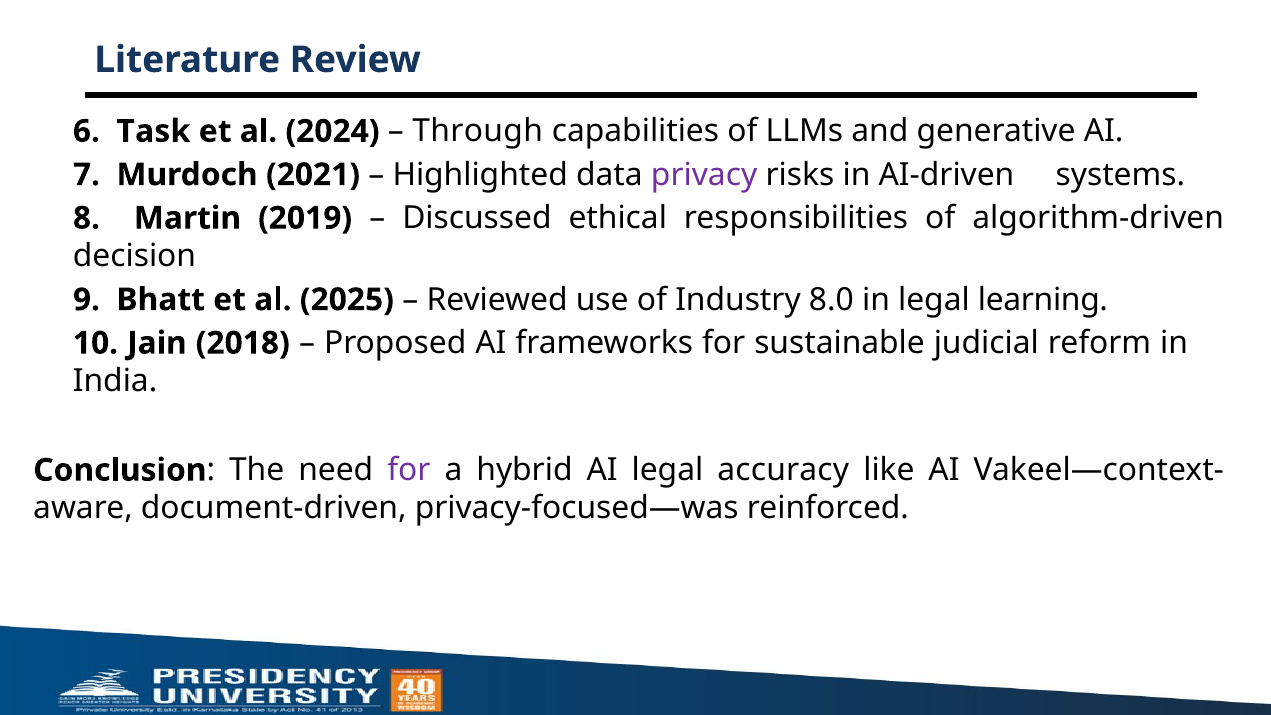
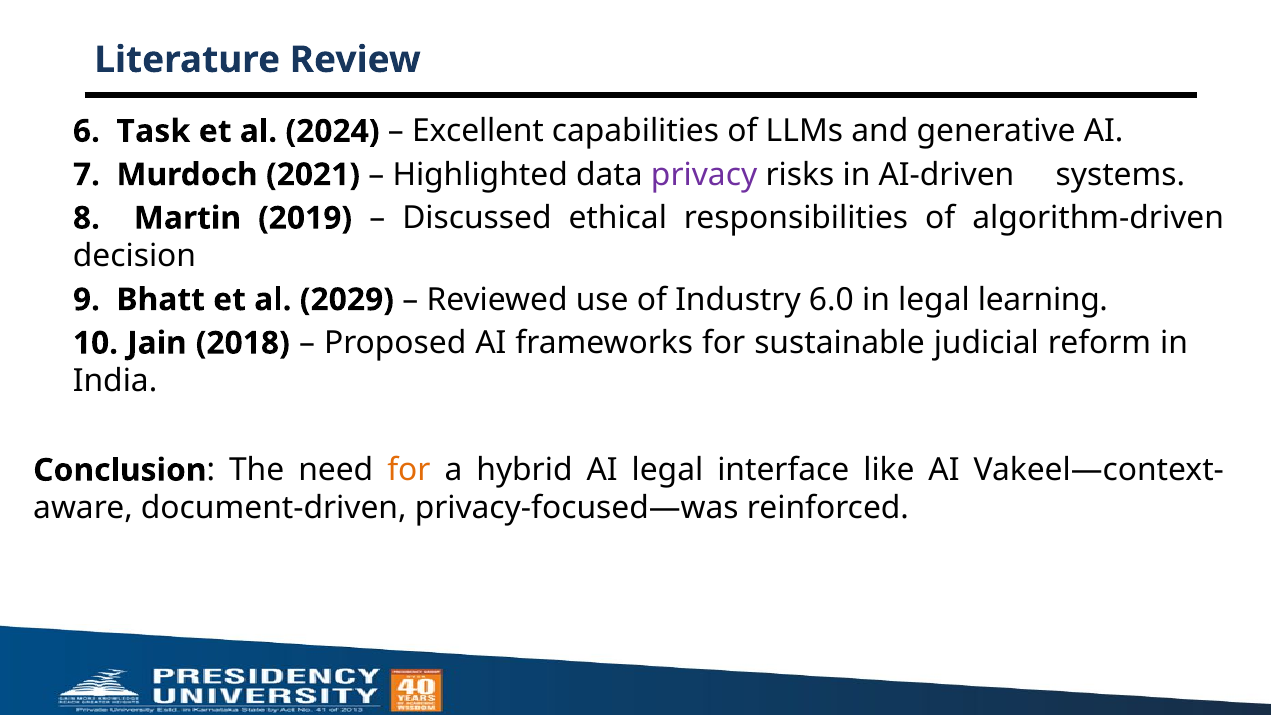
Through: Through -> Excellent (478, 131)
2025: 2025 -> 2029 (347, 300)
8.0: 8.0 -> 6.0 (831, 300)
for colour: purple -> orange (409, 470)
accuracy: accuracy -> interface (783, 470)
